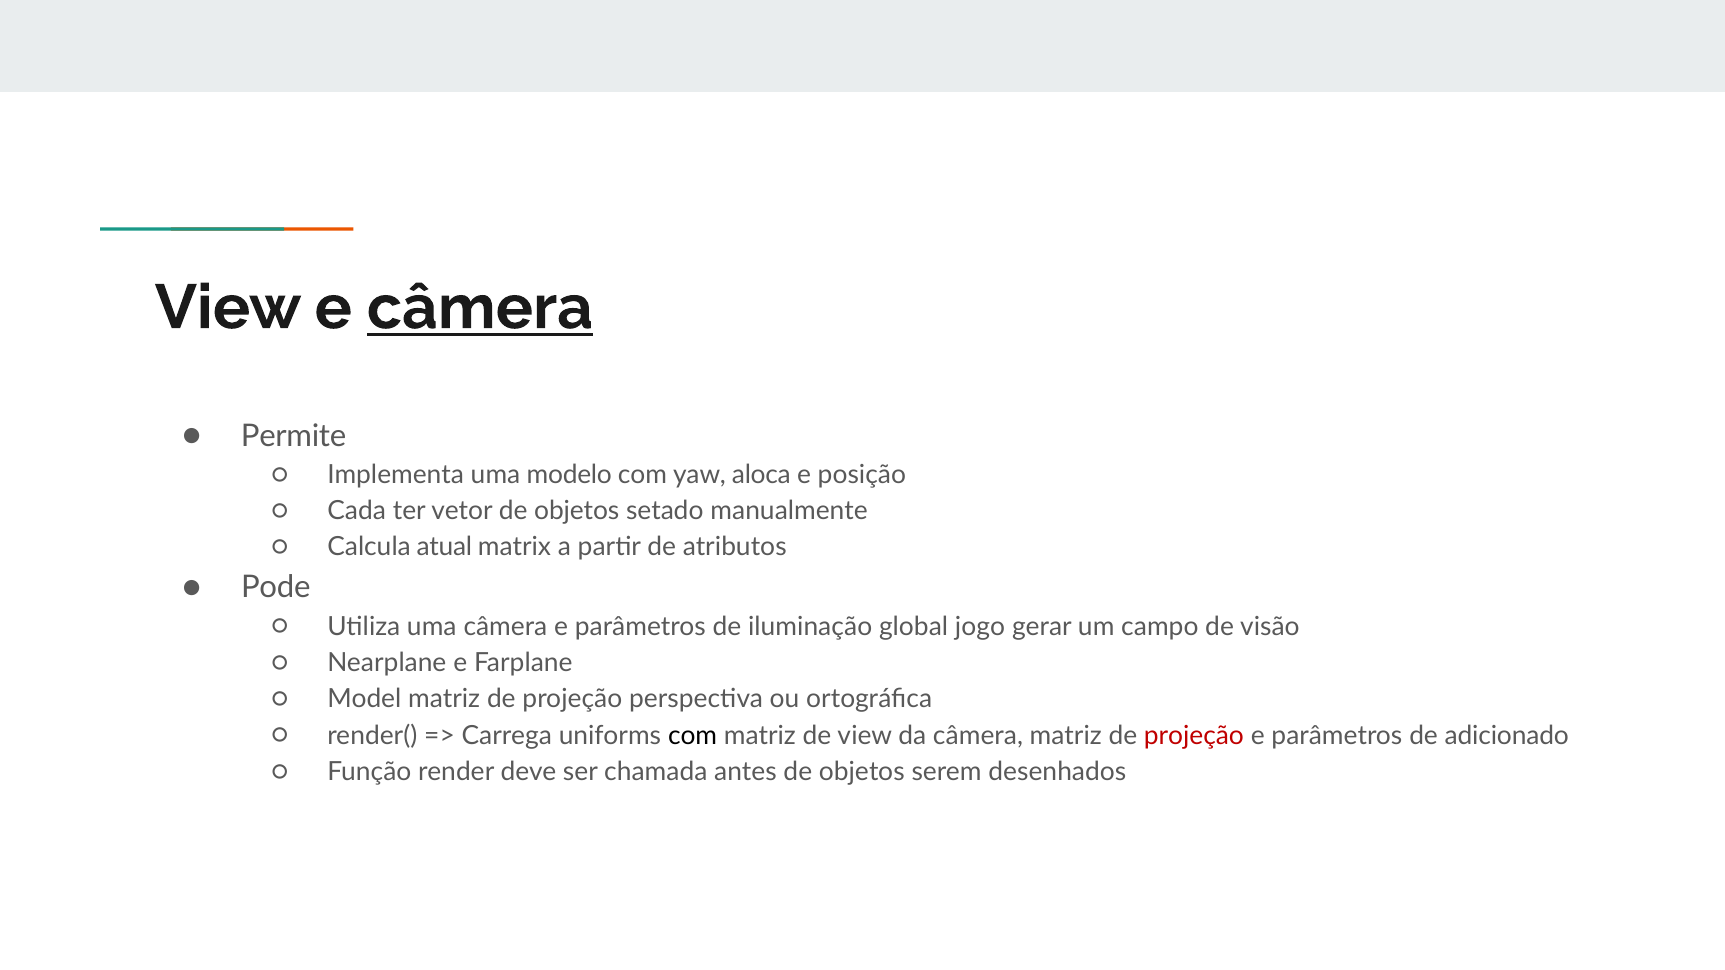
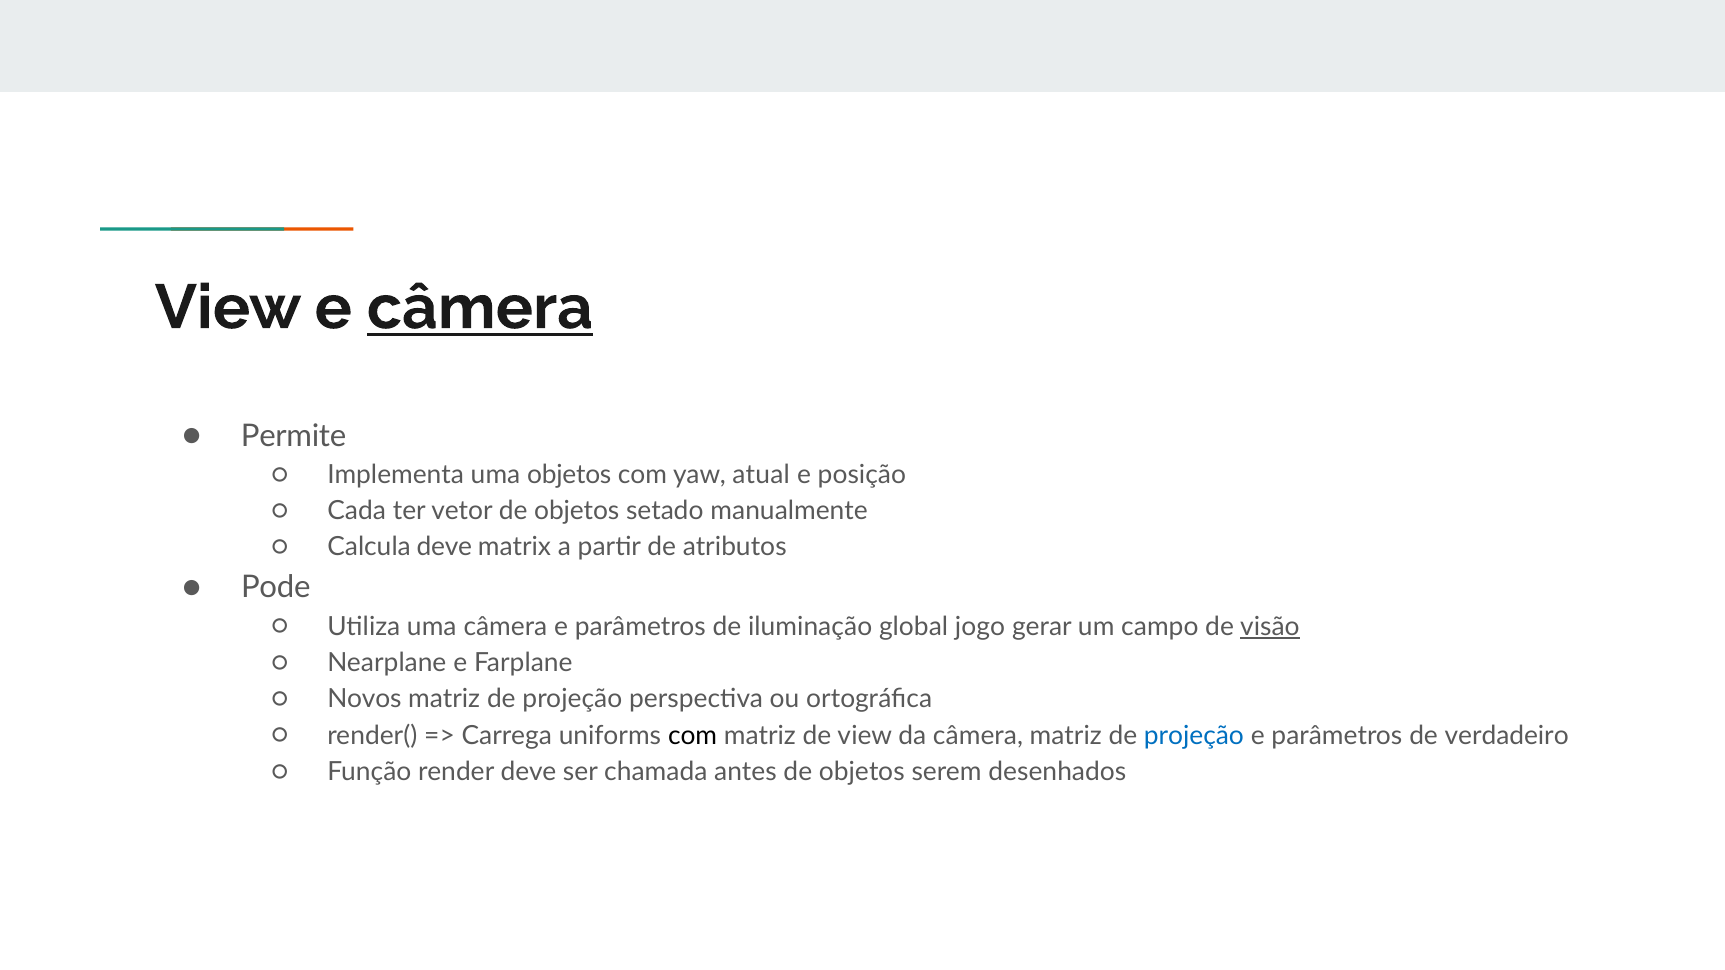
uma modelo: modelo -> objetos (569, 475)
aloca: aloca -> atual (761, 475)
Calcula atual: atual -> deve (444, 547)
visão underline: none -> present (1270, 627)
Model: Model -> Novos (364, 699)
projeção colour: red -> blue (1194, 736)
adicionado: adicionado -> verdadeiro (1507, 736)
